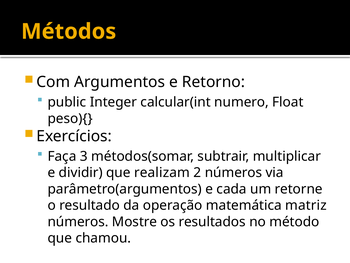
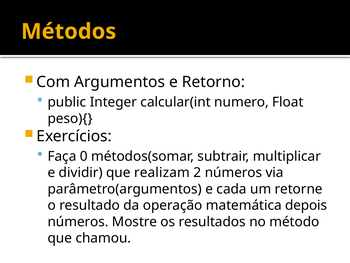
3: 3 -> 0 (84, 156)
matriz: matriz -> depois (306, 205)
